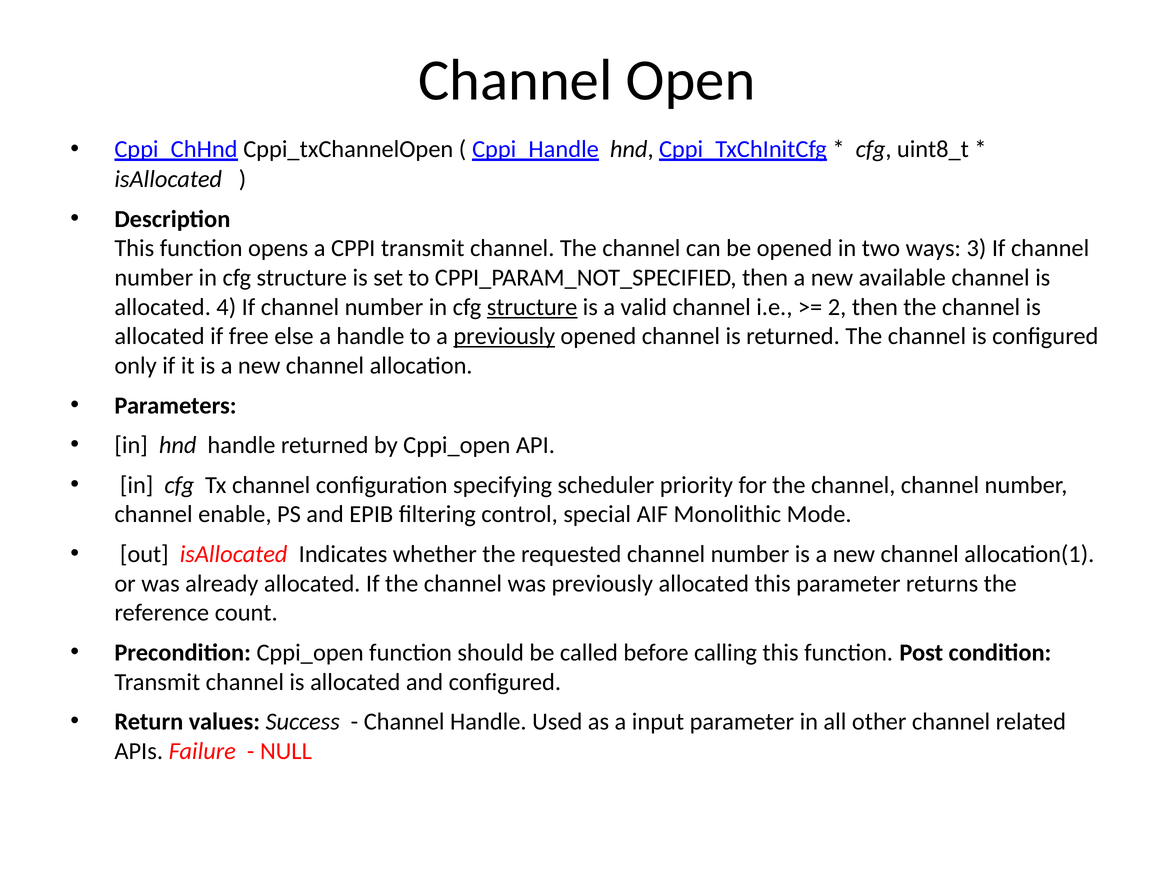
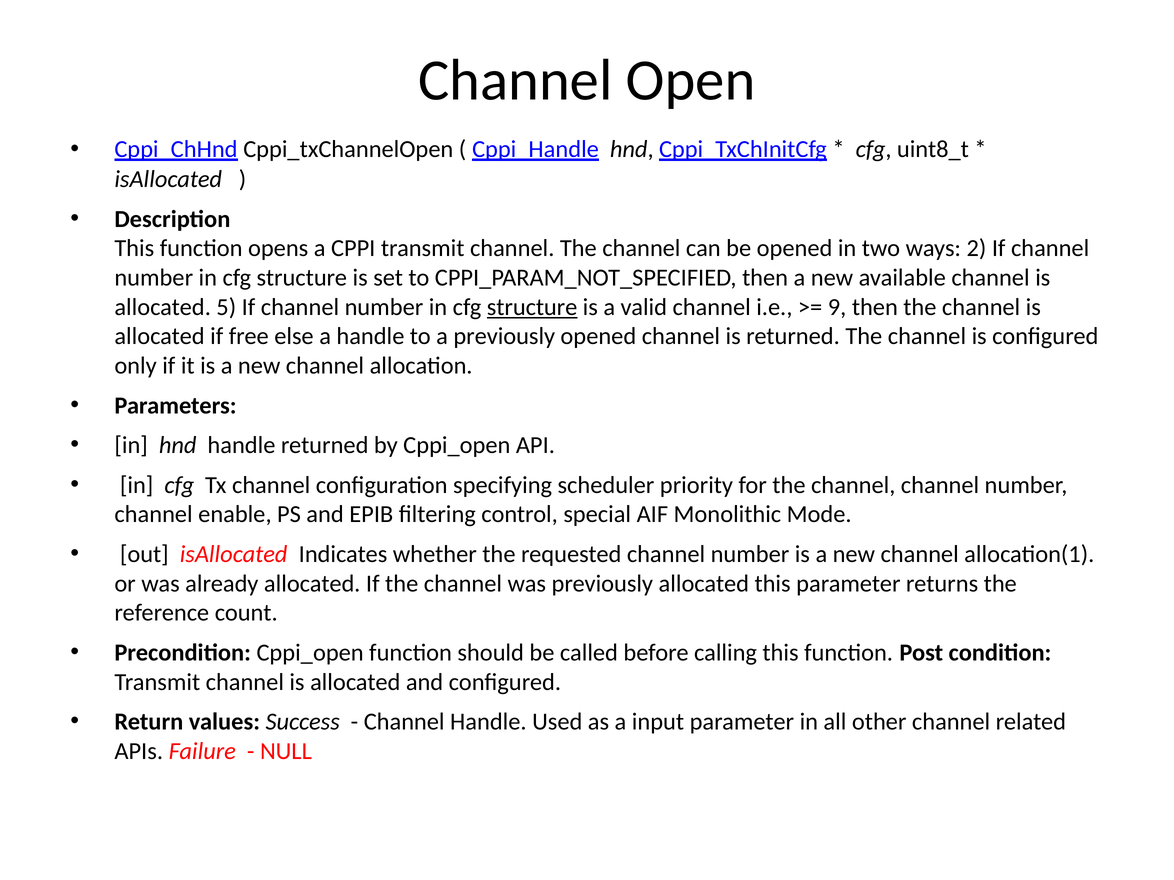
3: 3 -> 2 (976, 249)
4: 4 -> 5 (226, 307)
2: 2 -> 9 (837, 307)
previously underline: present -> none (504, 337)
